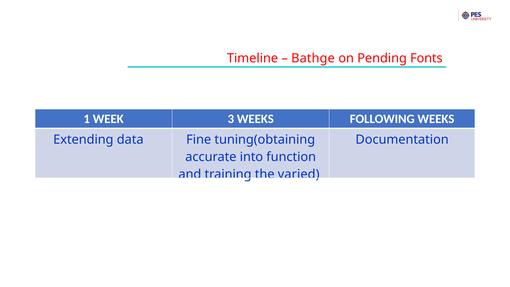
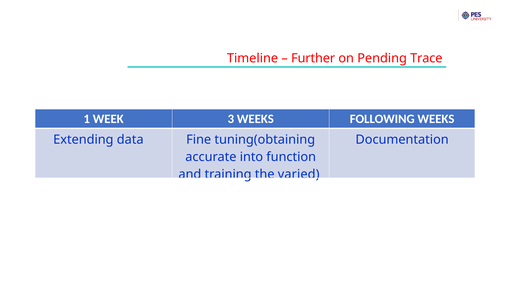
Bathge: Bathge -> Further (313, 58)
Fonts: Fonts -> Trace (426, 58)
